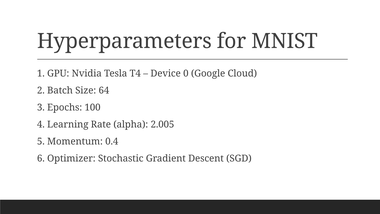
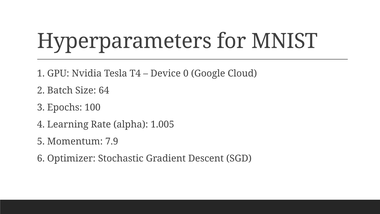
2.005: 2.005 -> 1.005 (162, 124)
0.4: 0.4 -> 7.9 (112, 141)
